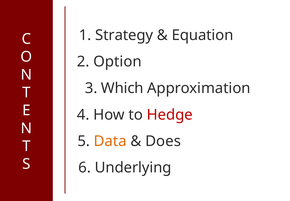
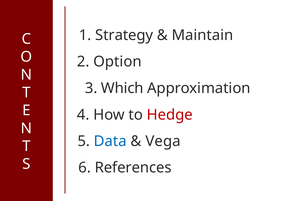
Equation: Equation -> Maintain (202, 35)
Data colour: orange -> blue (110, 141)
Does: Does -> Vega (163, 141)
Underlying: Underlying -> References (133, 167)
